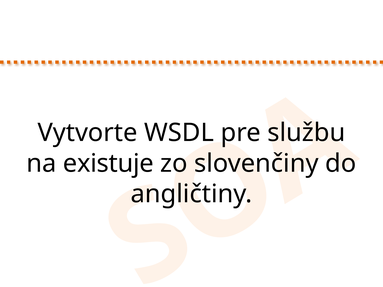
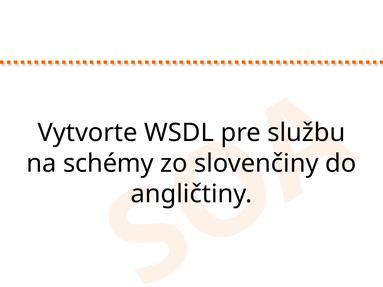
existuje: existuje -> schémy (108, 164)
